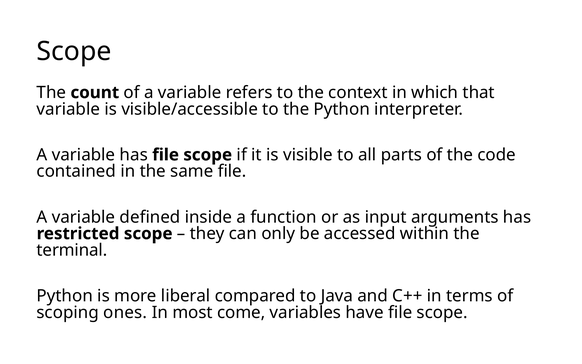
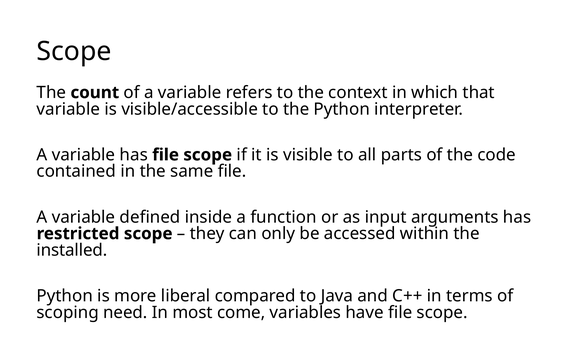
terminal: terminal -> installed (72, 250)
ones: ones -> need (125, 312)
